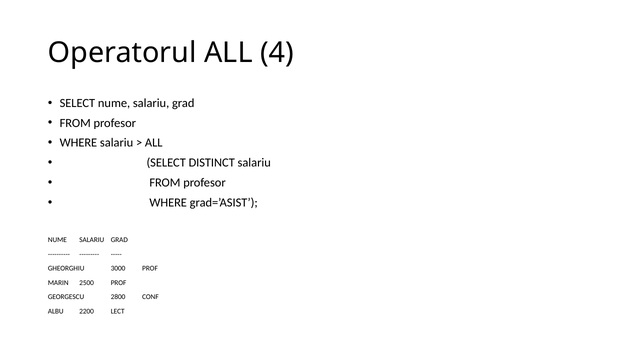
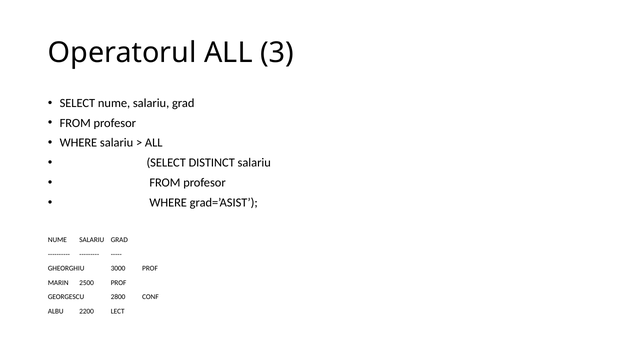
4: 4 -> 3 (277, 53)
